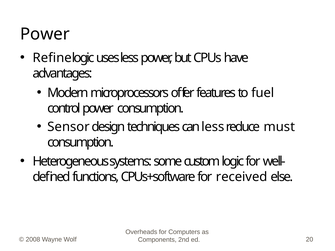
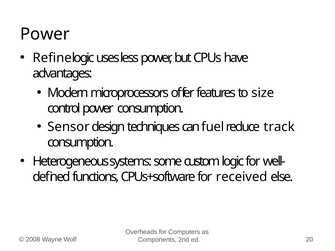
fuel: fuel -> size (263, 93)
can less: less -> fuel (213, 127)
must: must -> track (279, 127)
